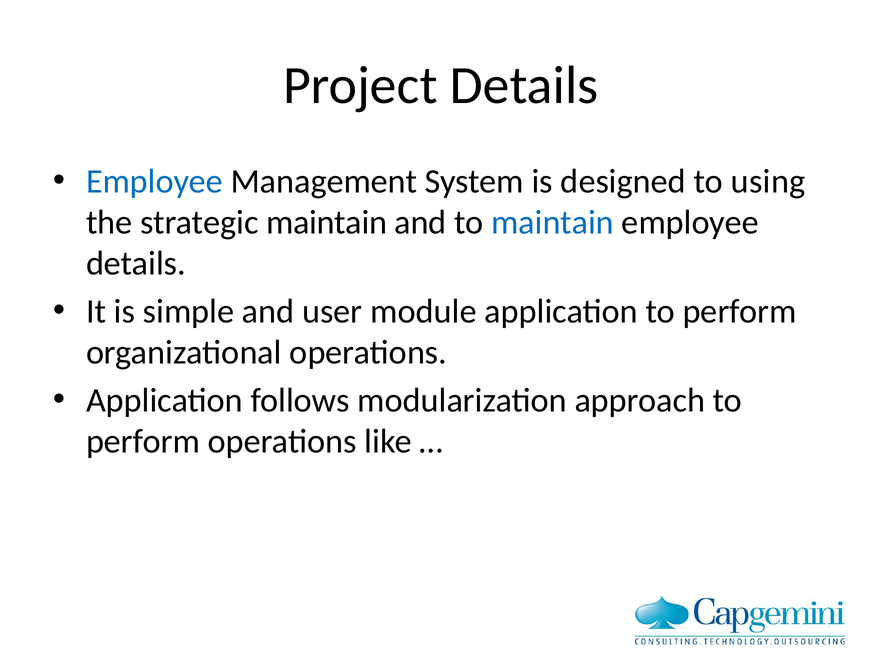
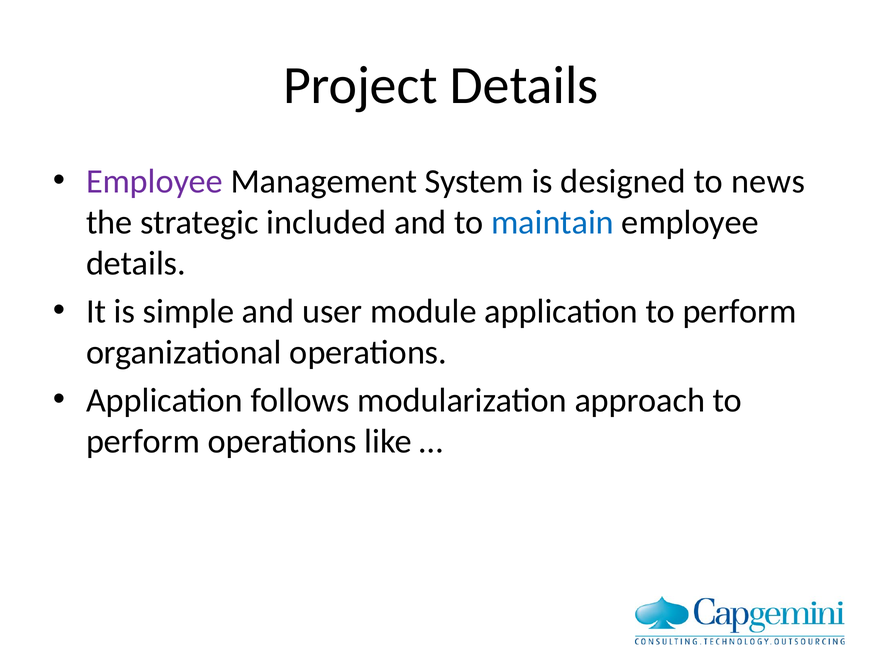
Employee colour: blue -> purple (154, 182)
using: using -> news (768, 182)
strategic maintain: maintain -> included (326, 223)
